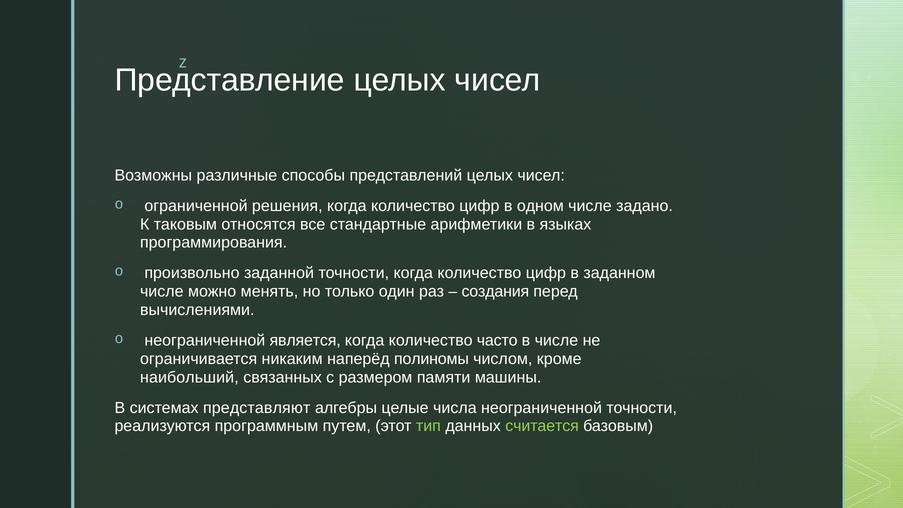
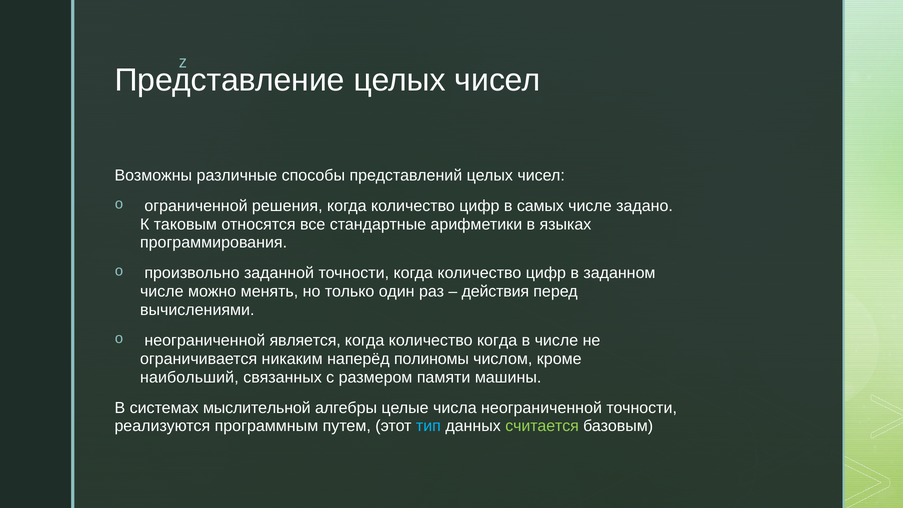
одном: одном -> самых (540, 206)
создания: создания -> действия (495, 292)
количество часто: часто -> когда (497, 340)
представляют: представляют -> мыслительной (257, 408)
тип colour: light green -> light blue (428, 426)
